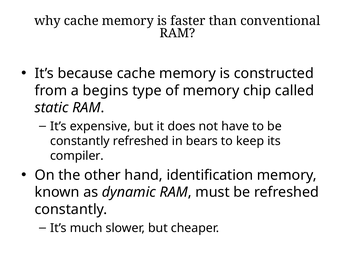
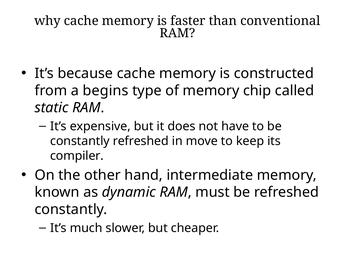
bears: bears -> move (202, 141)
identification: identification -> intermediate (210, 175)
